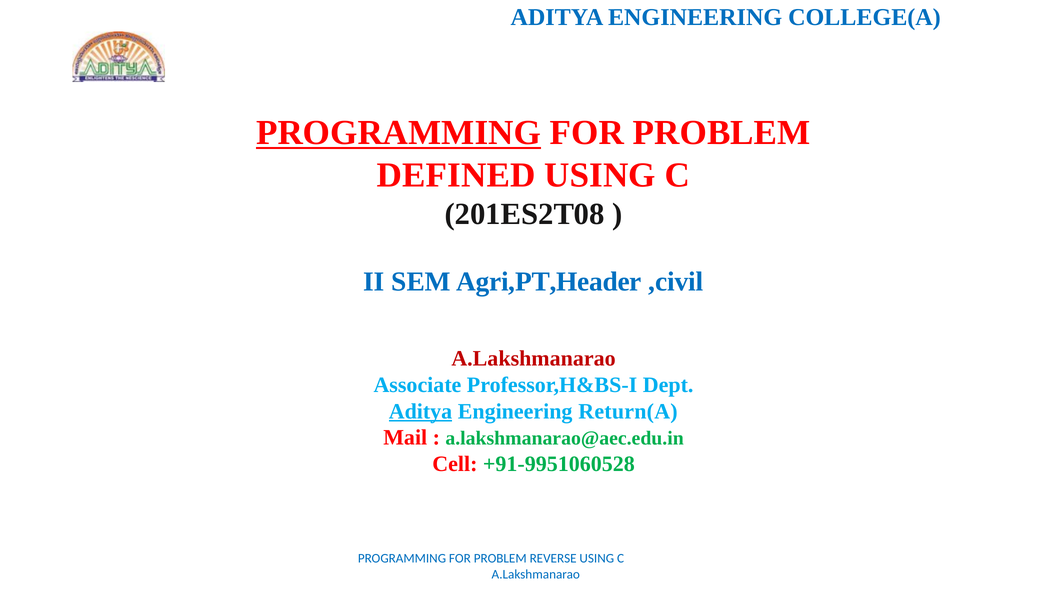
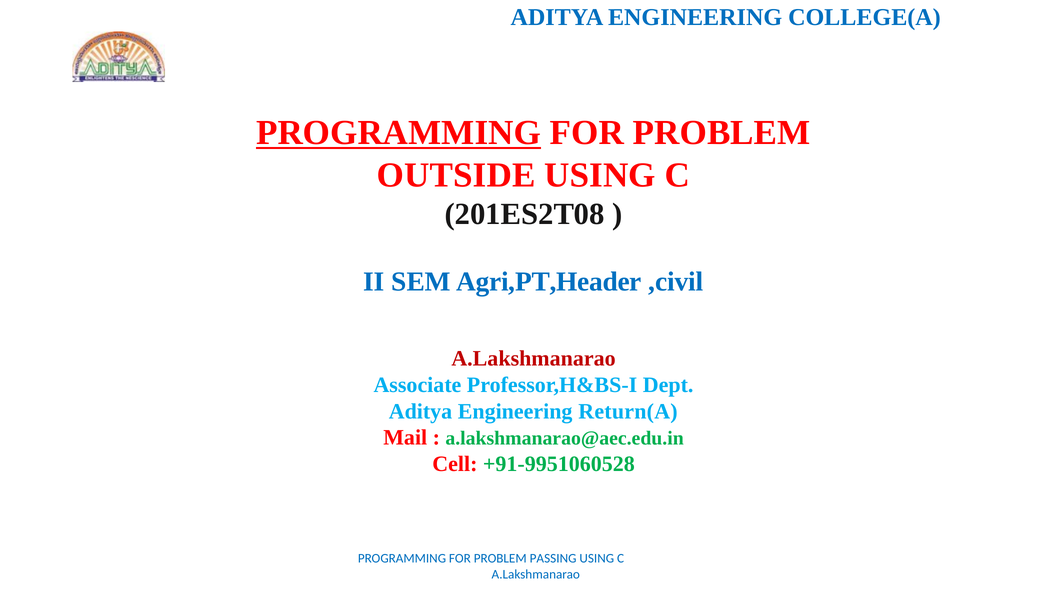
DEFINED: DEFINED -> OUTSIDE (456, 175)
Aditya underline: present -> none (421, 411)
REVERSE: REVERSE -> PASSING (553, 558)
